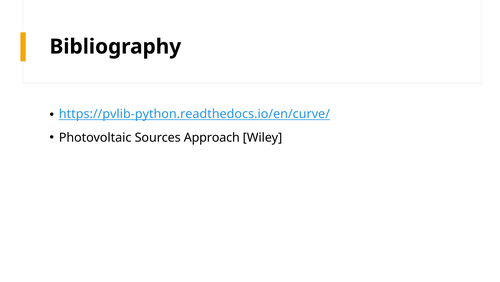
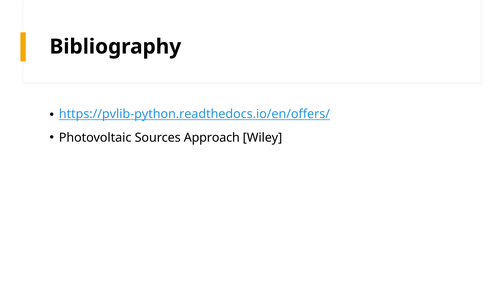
https://pvlib-python.readthedocs.io/en/curve/: https://pvlib-python.readthedocs.io/en/curve/ -> https://pvlib-python.readthedocs.io/en/offers/ (194, 114)
